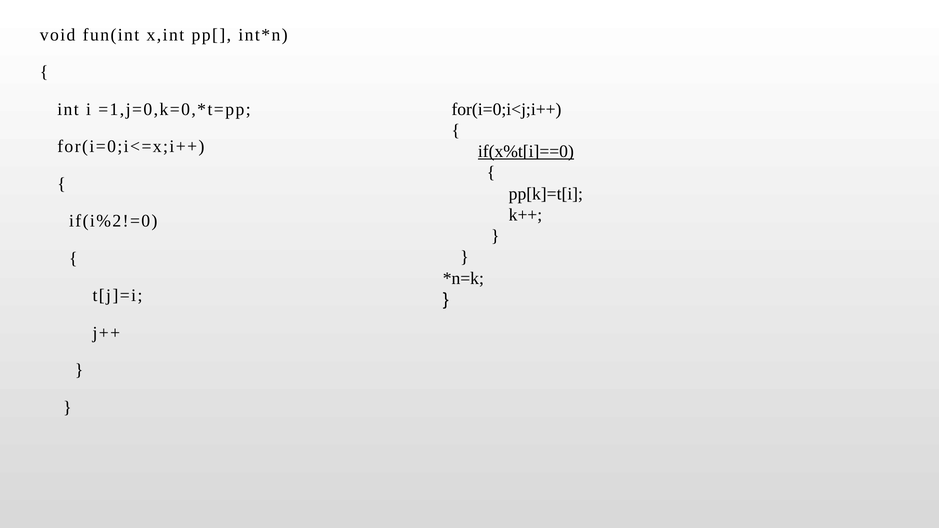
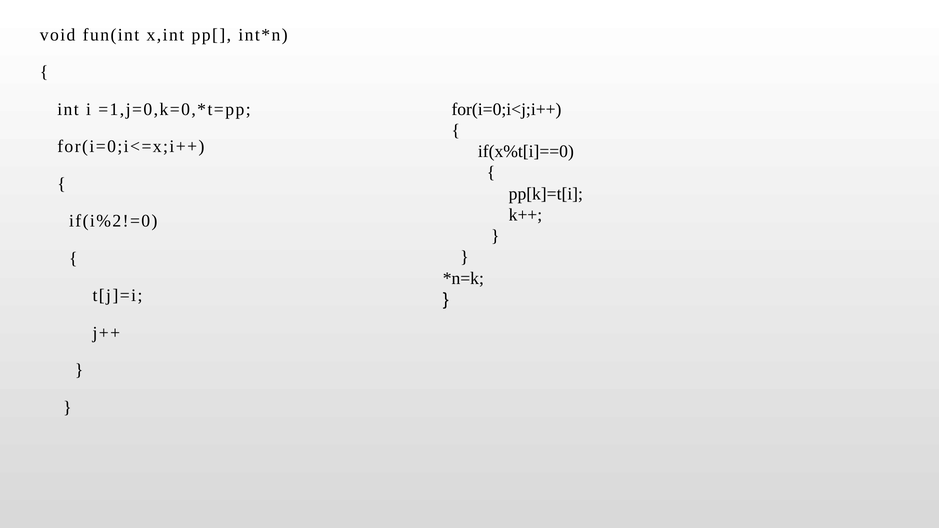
if(x%t[i]==0 underline: present -> none (526, 152)
